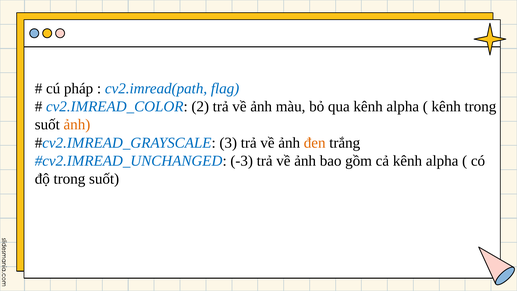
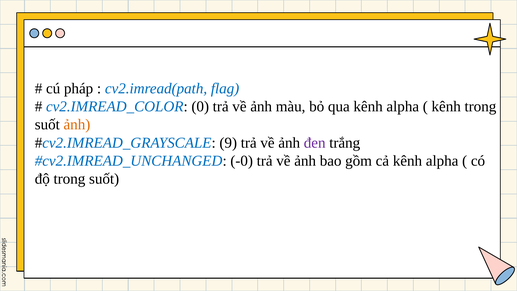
2: 2 -> 0 (200, 106)
3: 3 -> 9 (228, 143)
đen colour: orange -> purple (315, 143)
-3: -3 -> -0 (242, 161)
